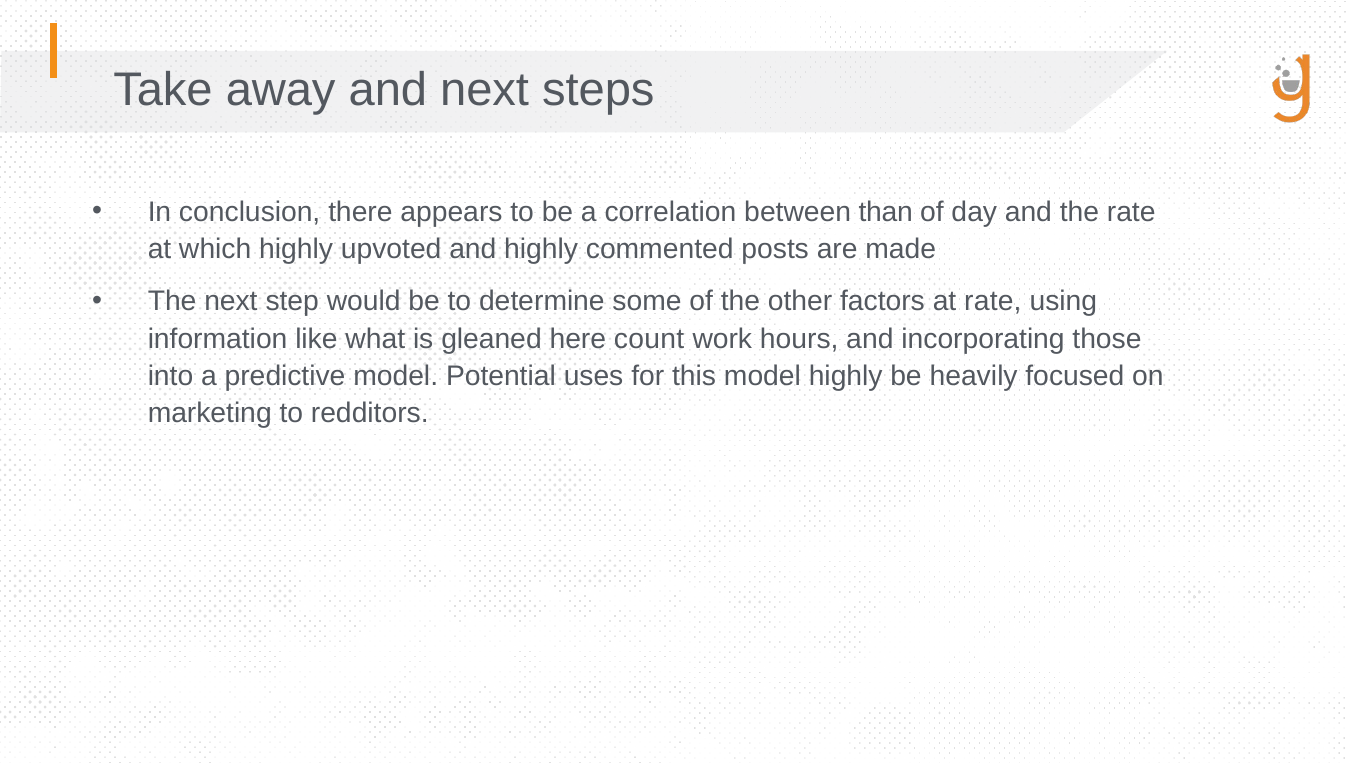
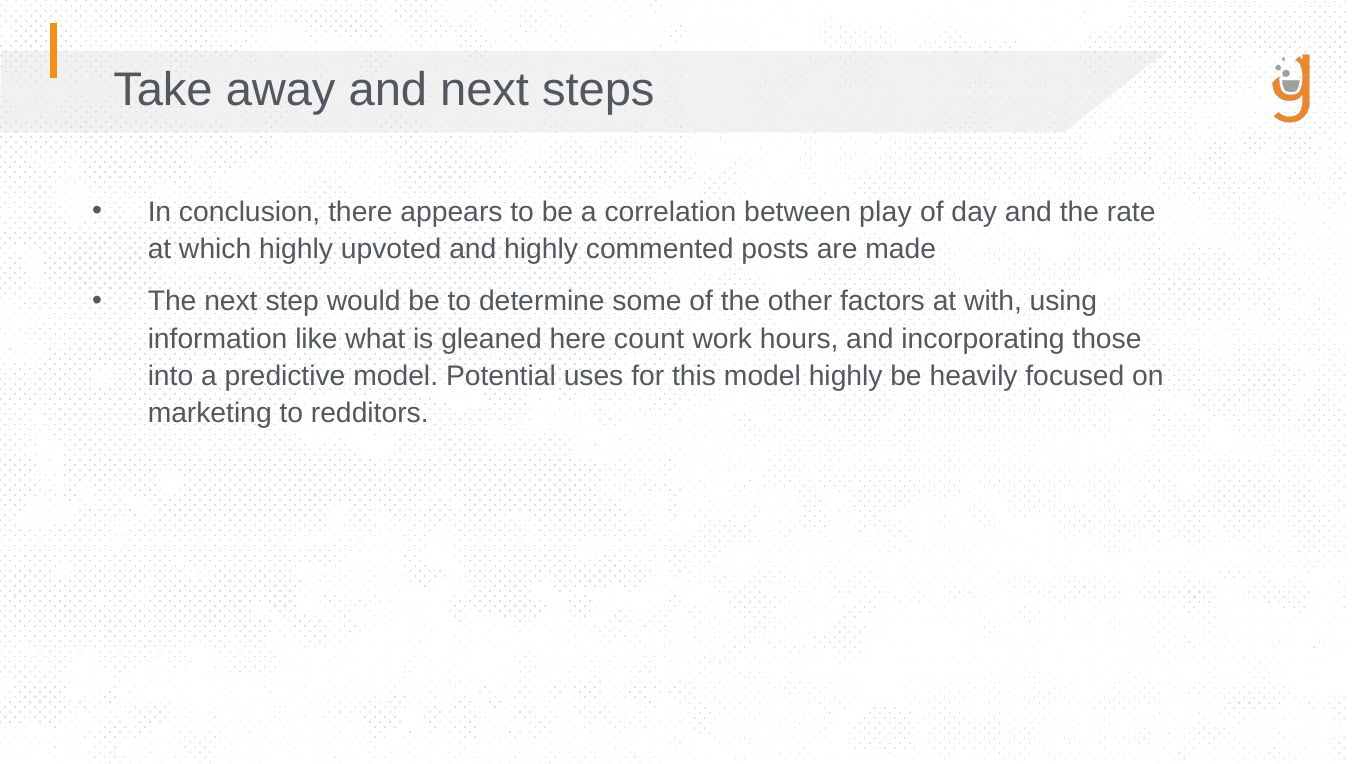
than: than -> play (885, 212)
at rate: rate -> with (993, 302)
